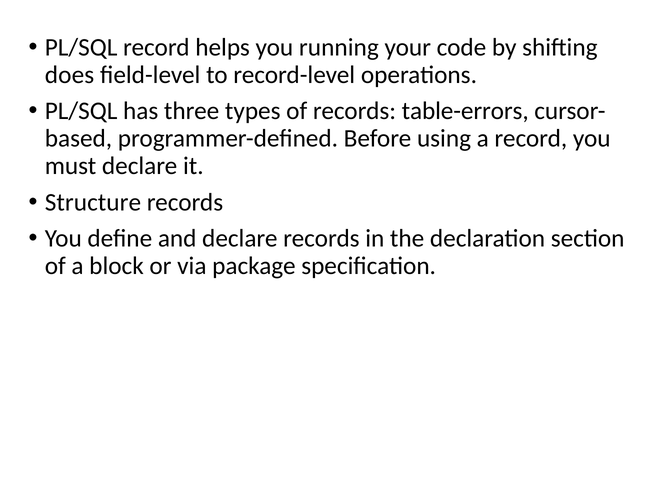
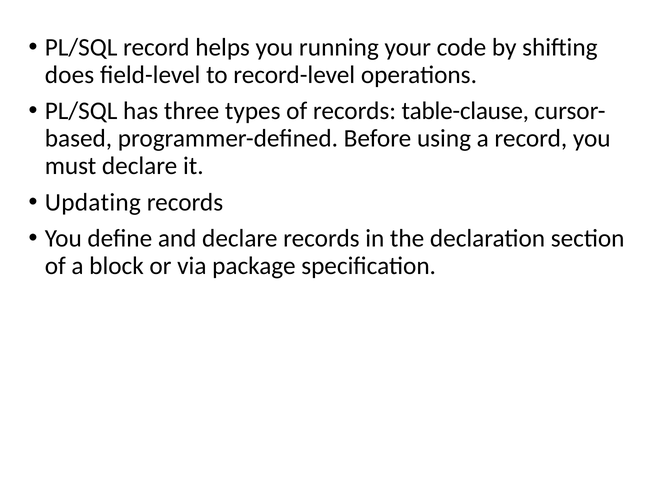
table-errors: table-errors -> table-clause (465, 111)
Structure: Structure -> Updating (93, 202)
